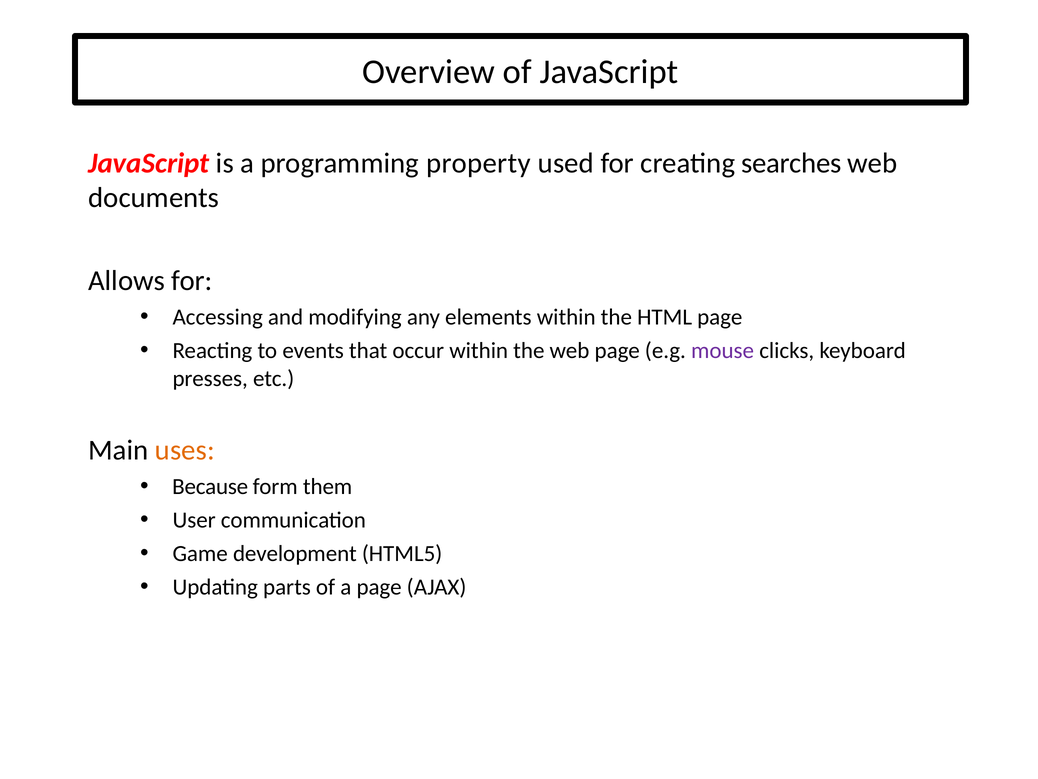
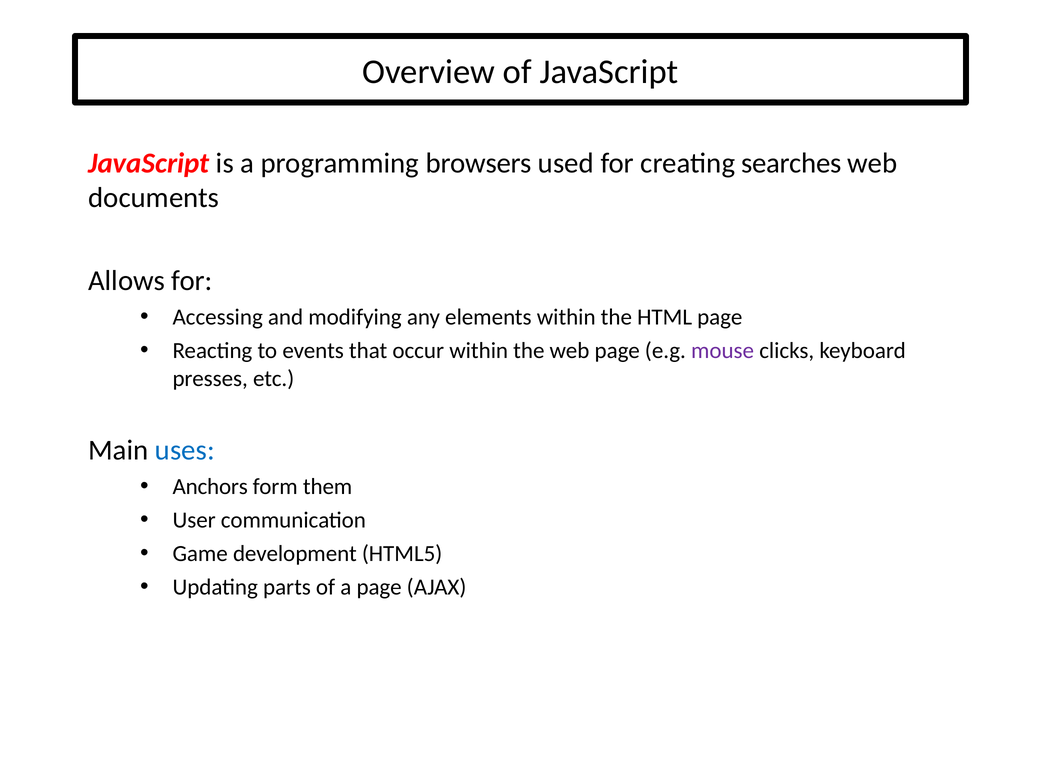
property: property -> browsers (479, 163)
uses colour: orange -> blue (185, 450)
Because: Because -> Anchors (210, 487)
